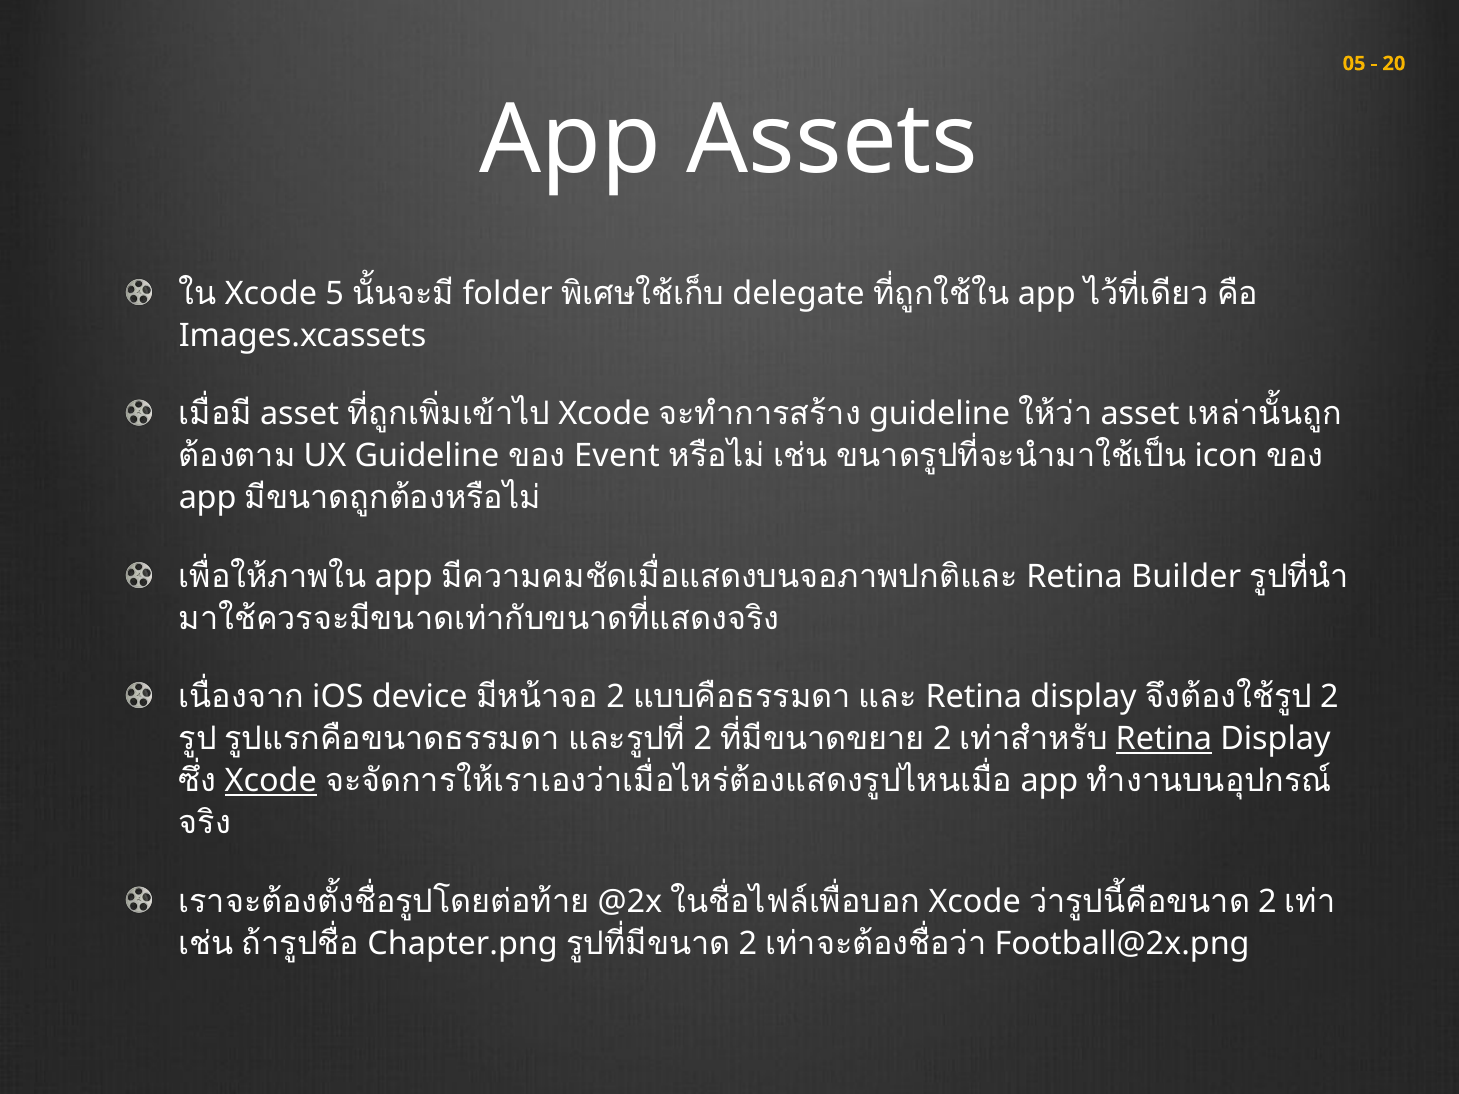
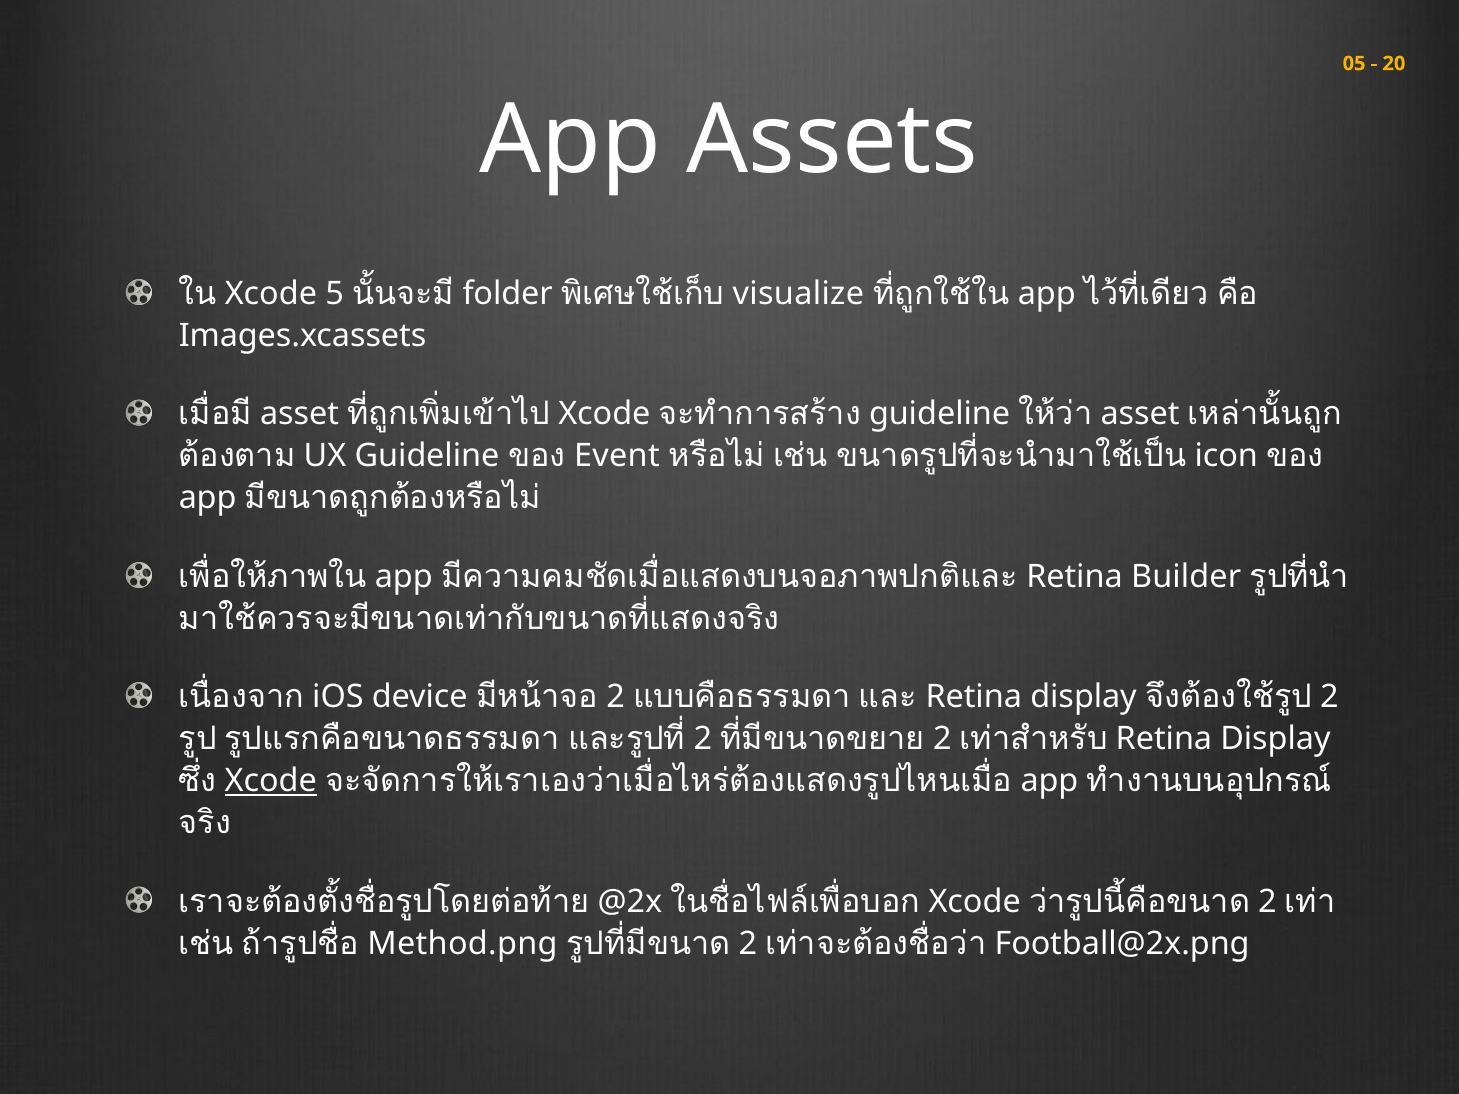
delegate: delegate -> visualize (798, 294)
Retina underline: present -> none (1164, 739)
Chapter.png: Chapter.png -> Method.png (463, 944)
